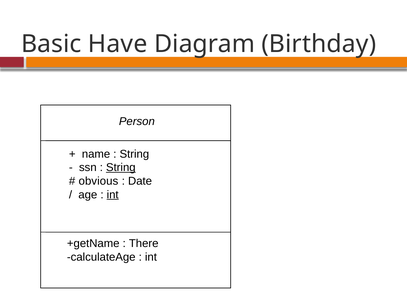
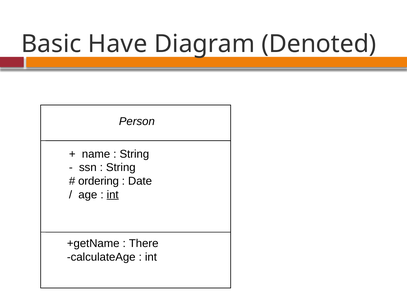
Birthday: Birthday -> Denoted (319, 44)
String underline: present -> none (121, 168)
obvious: obvious -> ordering (99, 181)
